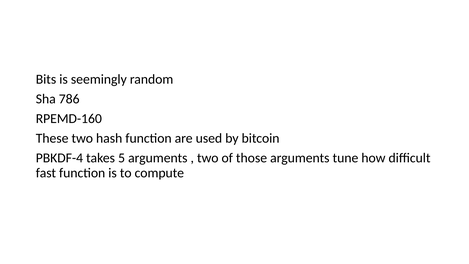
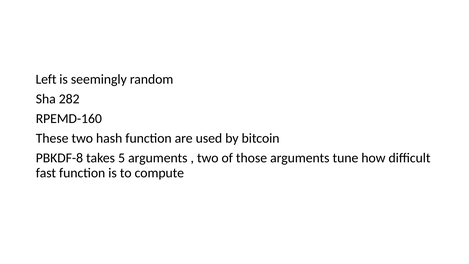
Bits: Bits -> Left (46, 79)
786: 786 -> 282 (69, 99)
PBKDF-4: PBKDF-4 -> PBKDF-8 (59, 158)
